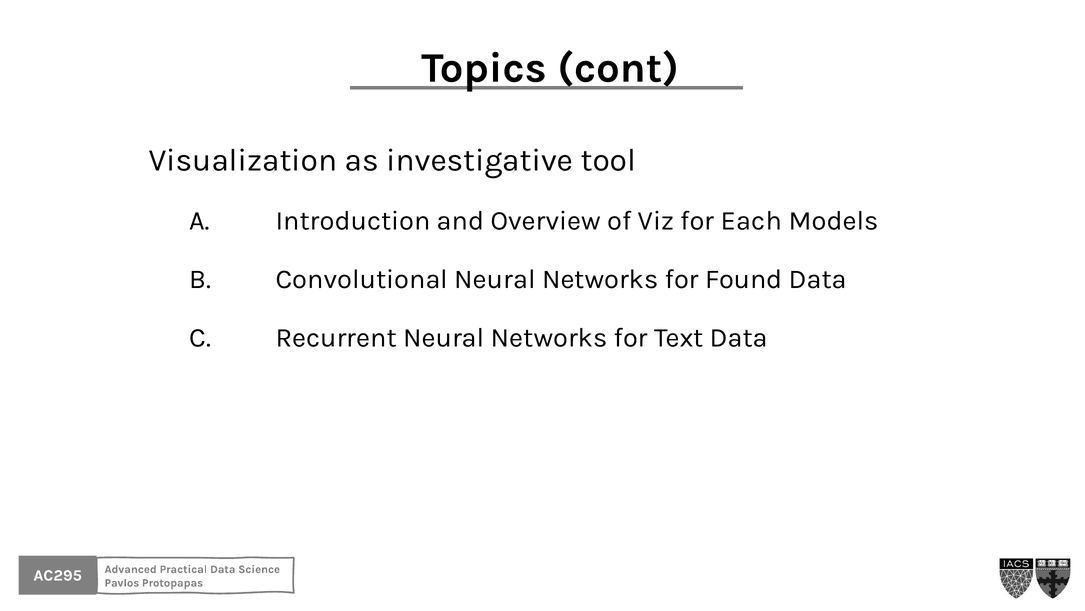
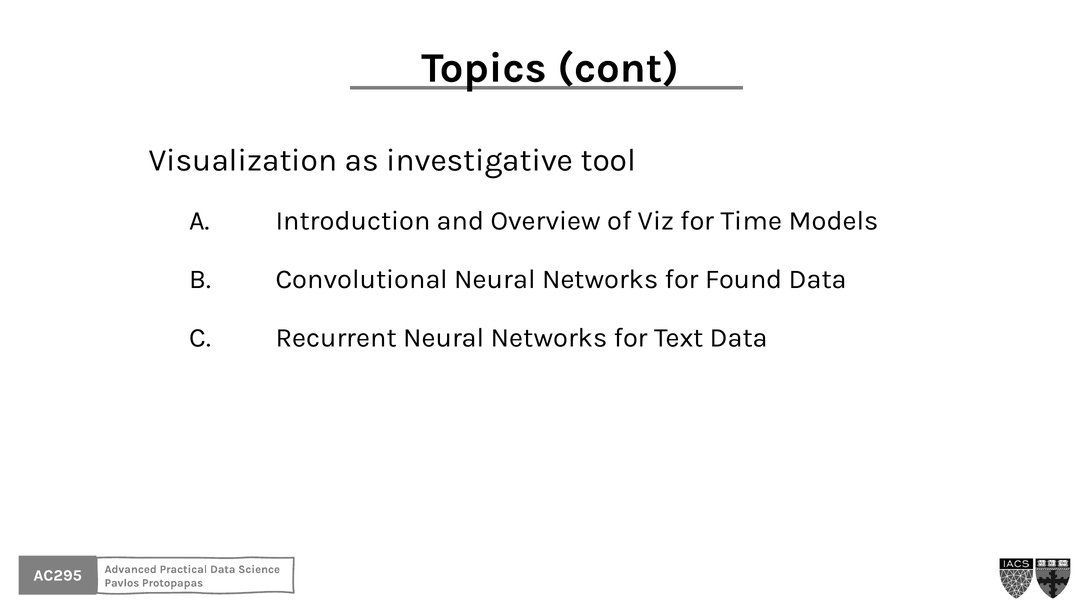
Each: Each -> Time (751, 221)
